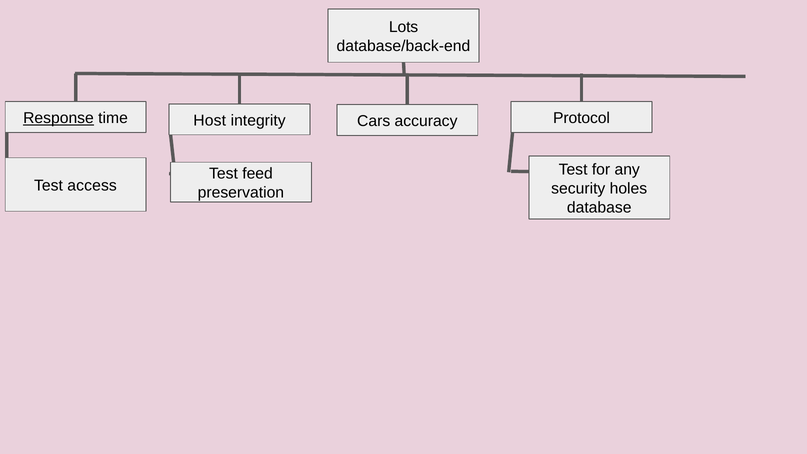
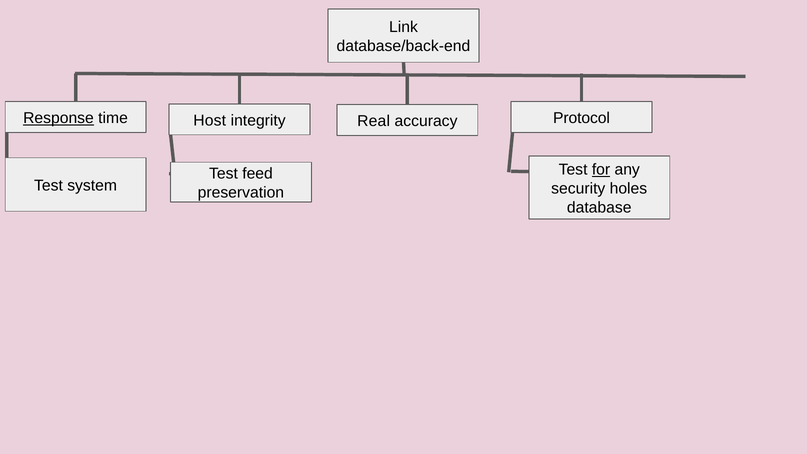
Lots: Lots -> Link (403, 27)
Cars: Cars -> Real (374, 121)
for underline: none -> present (601, 170)
access: access -> system (92, 186)
